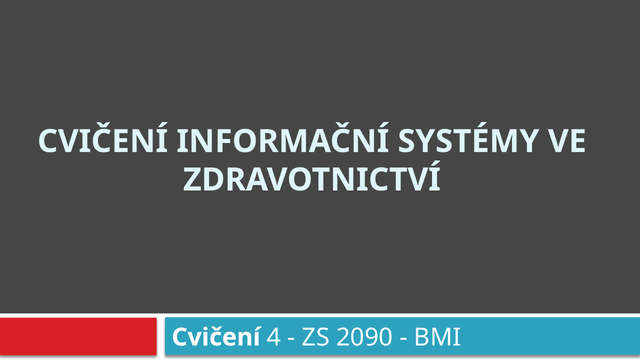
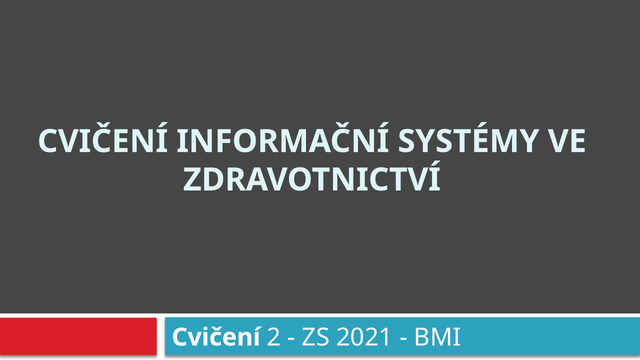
4: 4 -> 2 (274, 337)
2090: 2090 -> 2021 (365, 337)
